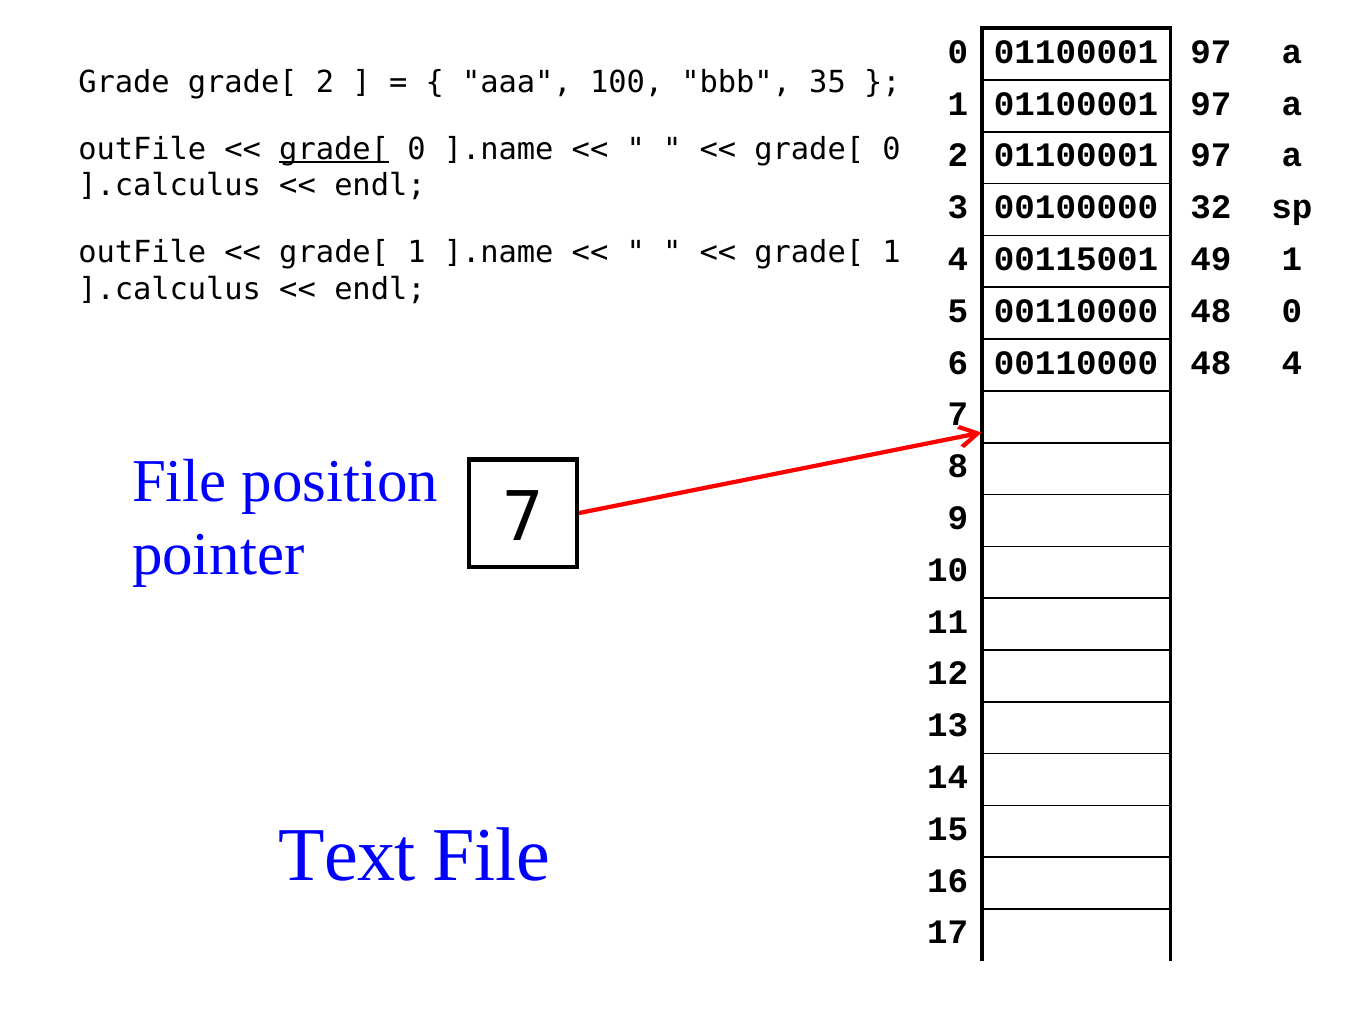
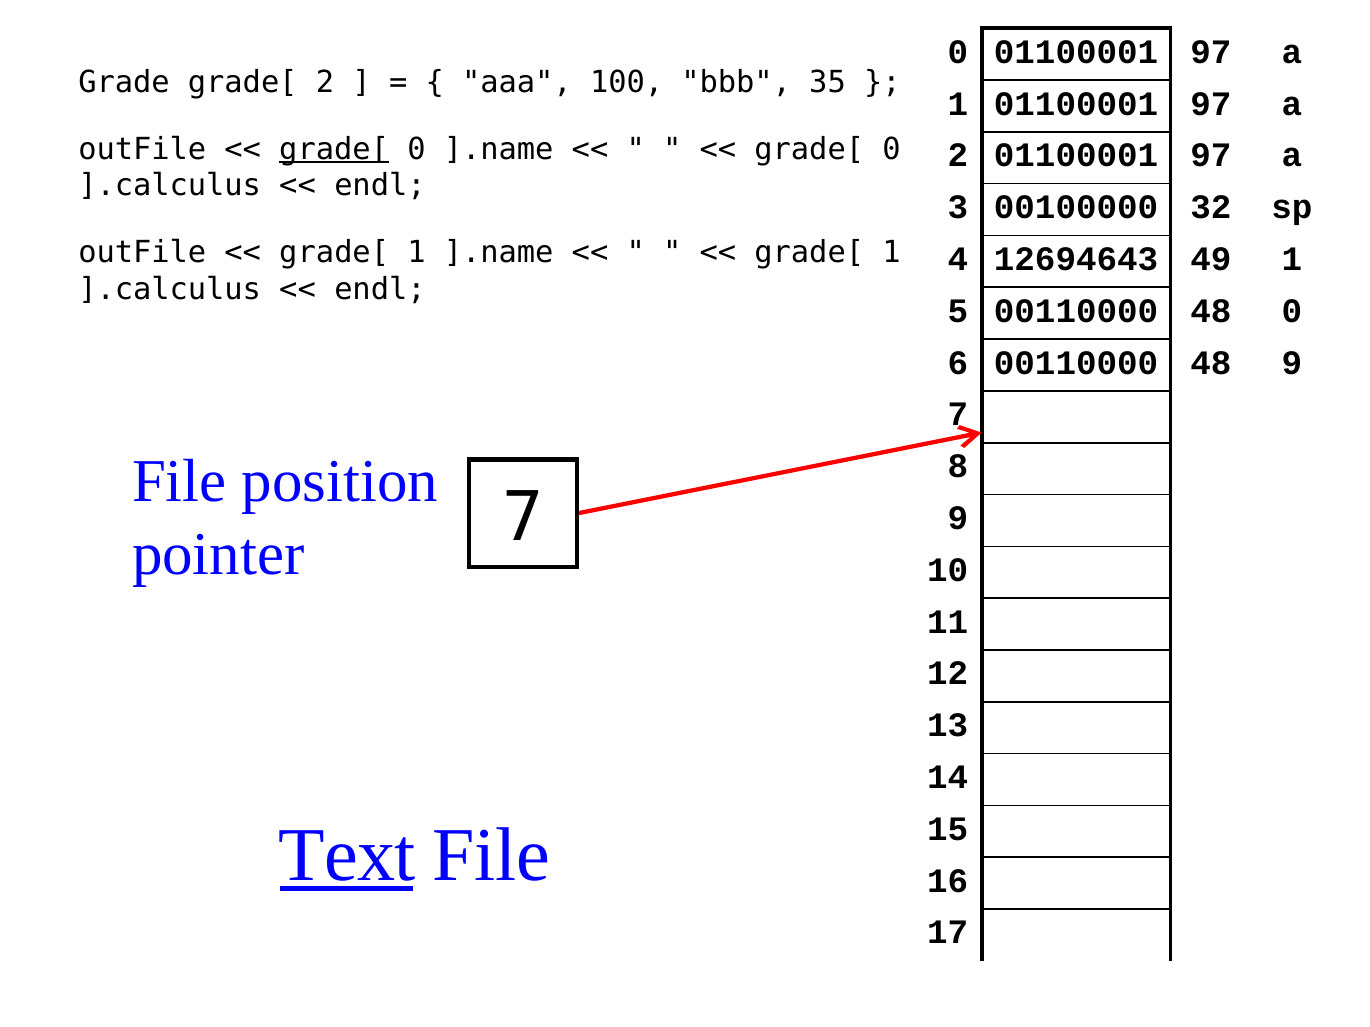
00115001: 00115001 -> 12694643 (1076, 259)
48 4: 4 -> 9 (1292, 363)
Text underline: none -> present (347, 856)
